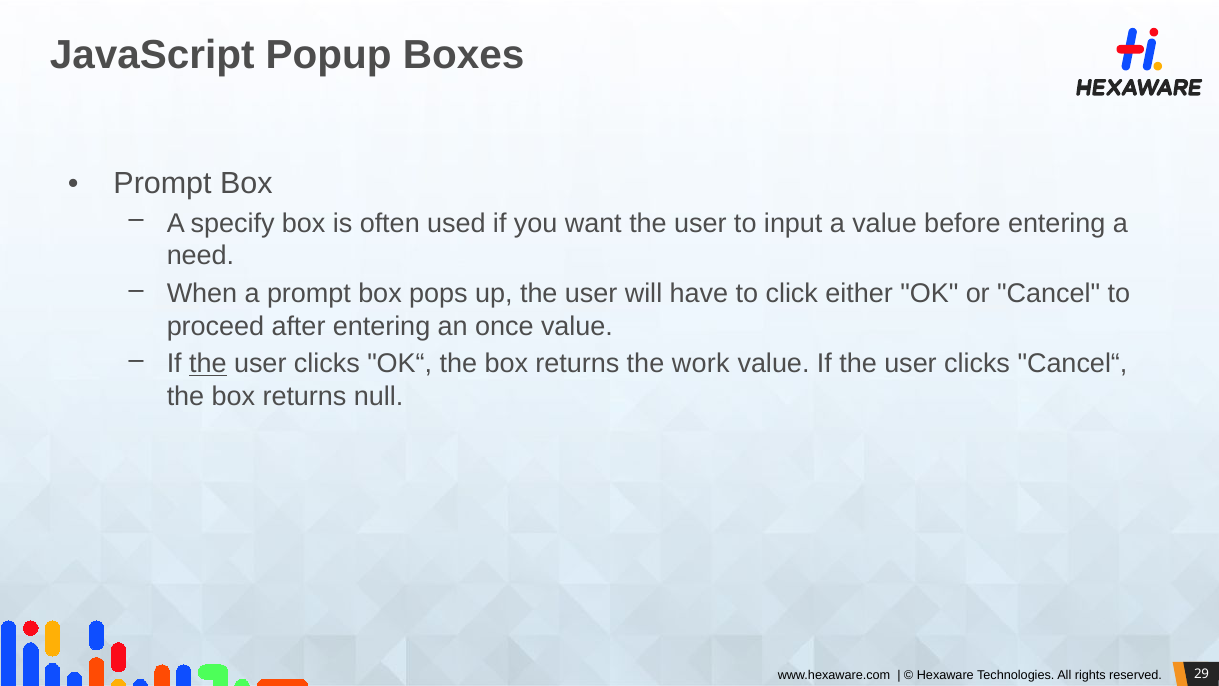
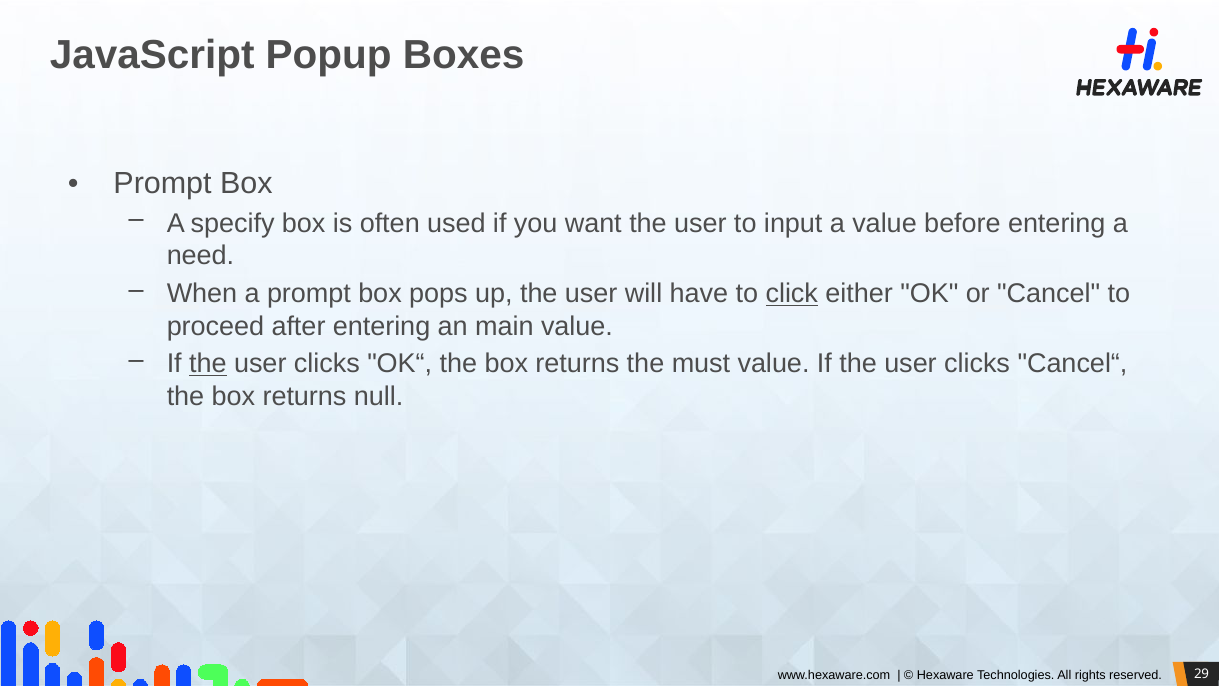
click underline: none -> present (792, 294)
once: once -> main (504, 326)
work: work -> must (701, 364)
